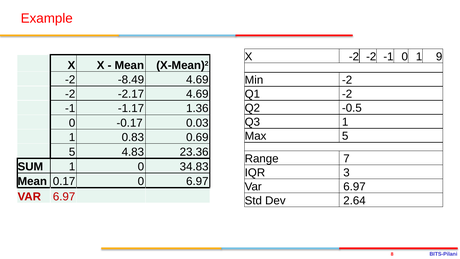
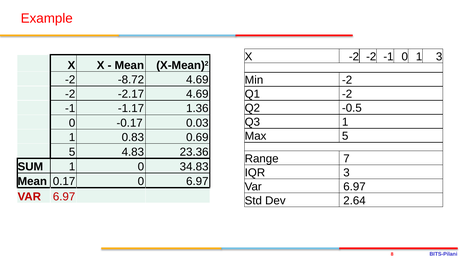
1 9: 9 -> 3 (439, 57)
-8.49: -8.49 -> -8.72 (131, 80)
